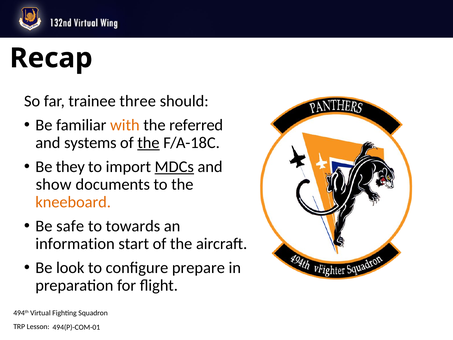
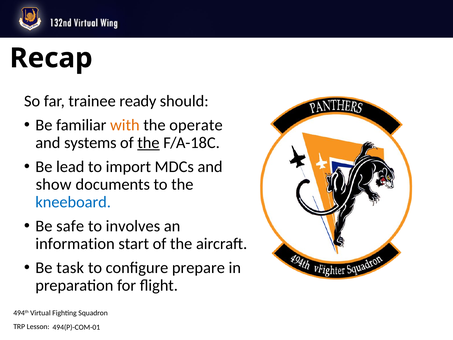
three: three -> ready (138, 101)
referred: referred -> operate (196, 125)
they: they -> lead (70, 167)
MDCs underline: present -> none (174, 167)
kneeboard colour: orange -> blue (73, 202)
towards: towards -> involves (133, 226)
look: look -> task (70, 267)
